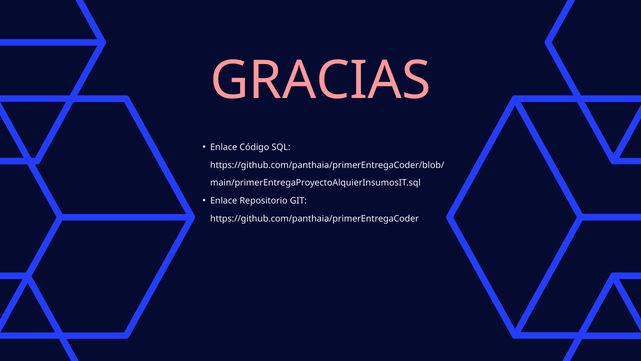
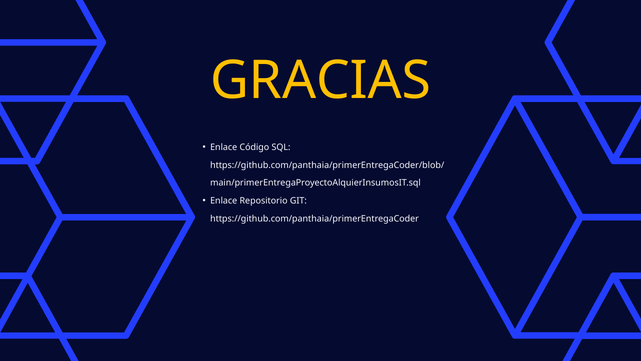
GRACIAS colour: pink -> yellow (321, 80)
